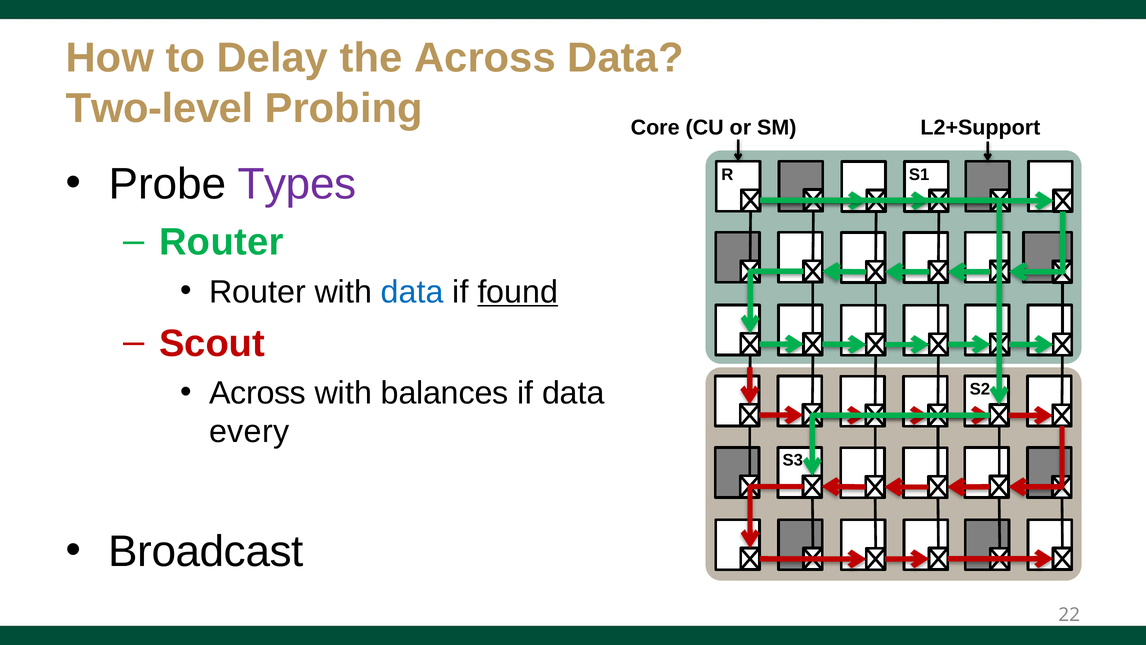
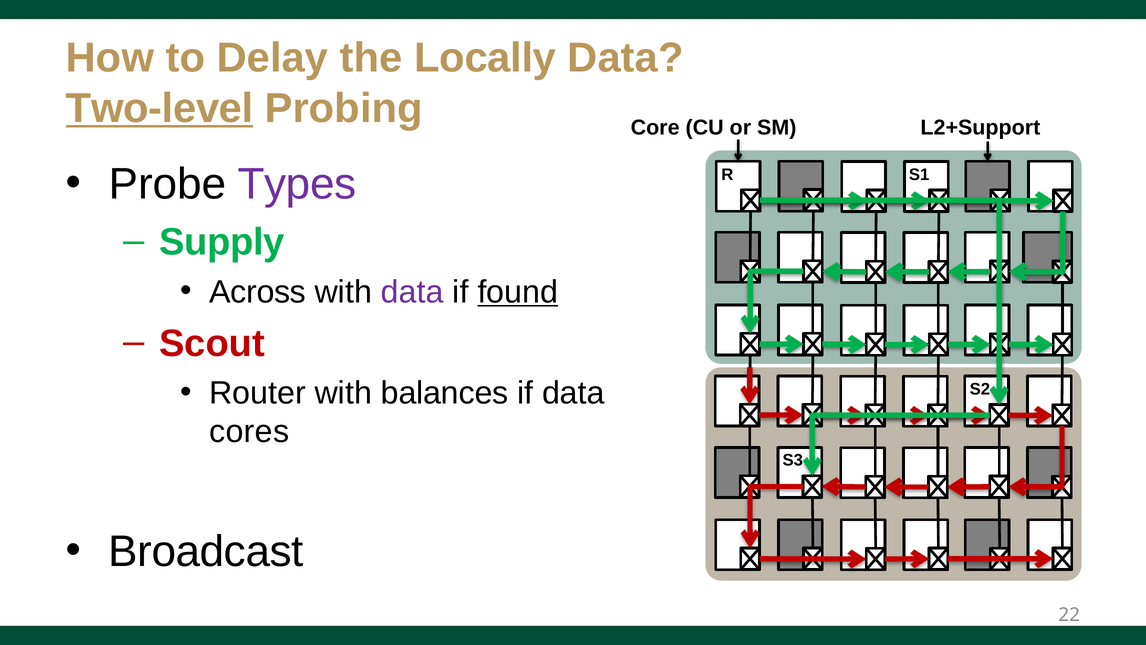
the Across: Across -> Locally (485, 58)
Two-level underline: none -> present (160, 108)
Router: Router -> Supply (222, 242)
Router: Router -> Across (258, 292)
data colour: blue -> purple (412, 292)
Across: Across -> Router (257, 393)
every: every -> cores (249, 432)
